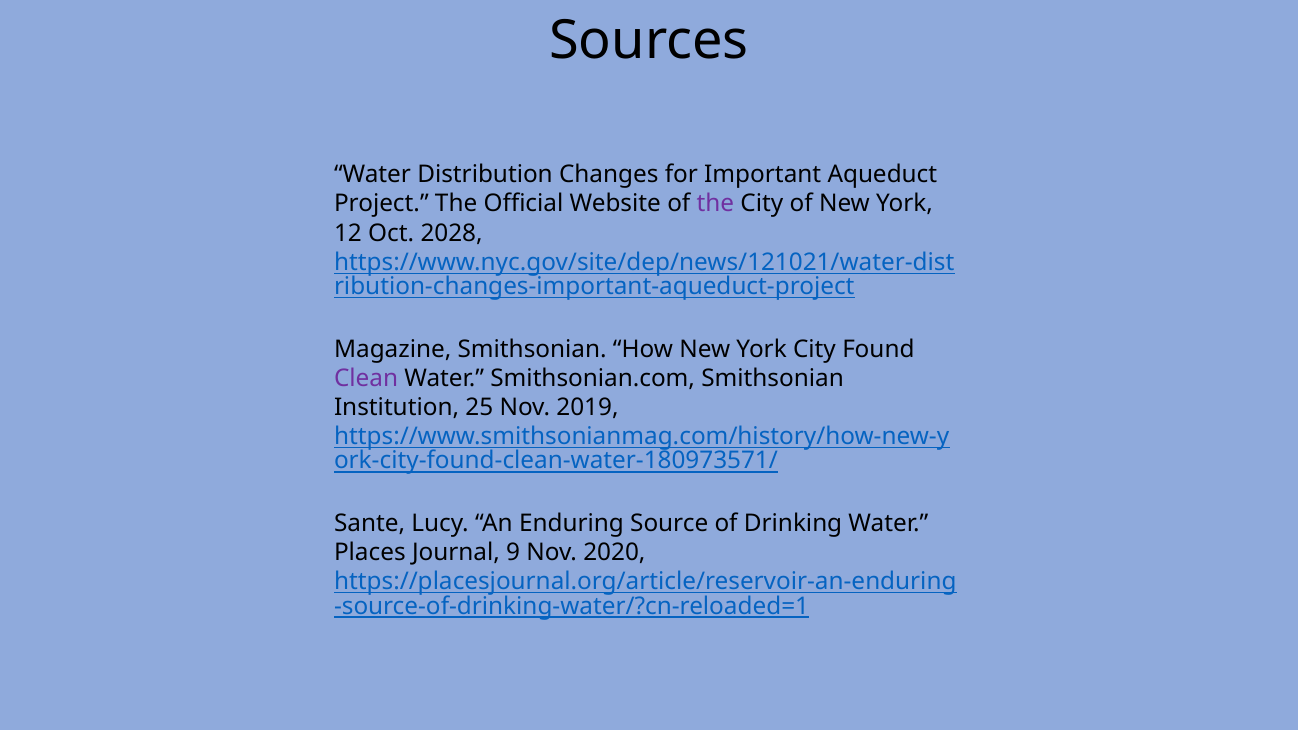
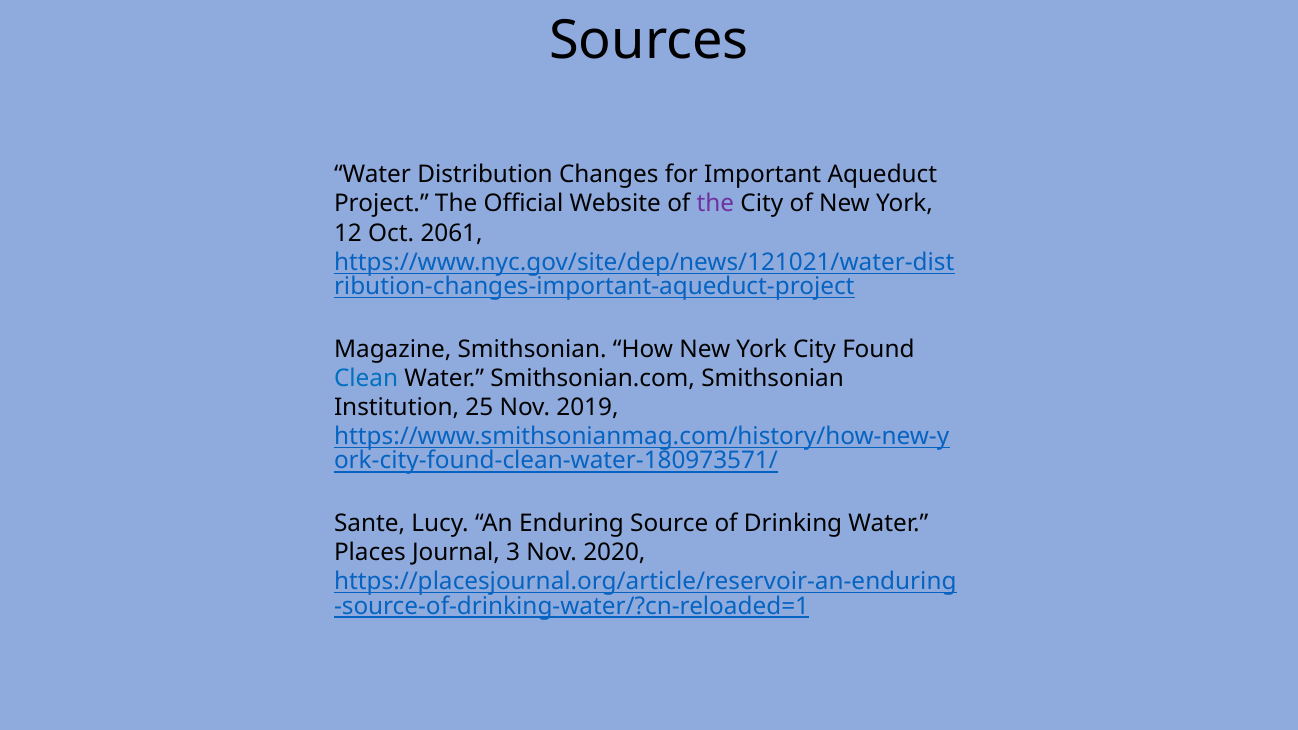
2028: 2028 -> 2061 (452, 233)
Clean colour: purple -> blue (366, 378)
9: 9 -> 3 (513, 553)
